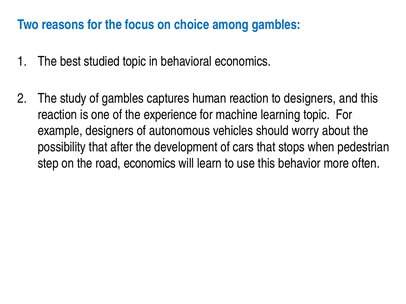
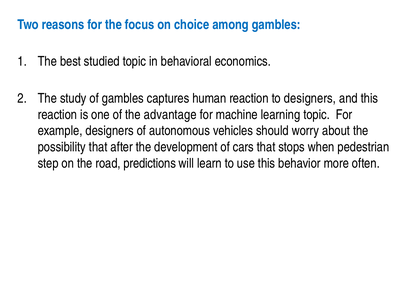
experience: experience -> advantage (170, 115)
road economics: economics -> predictions (150, 164)
